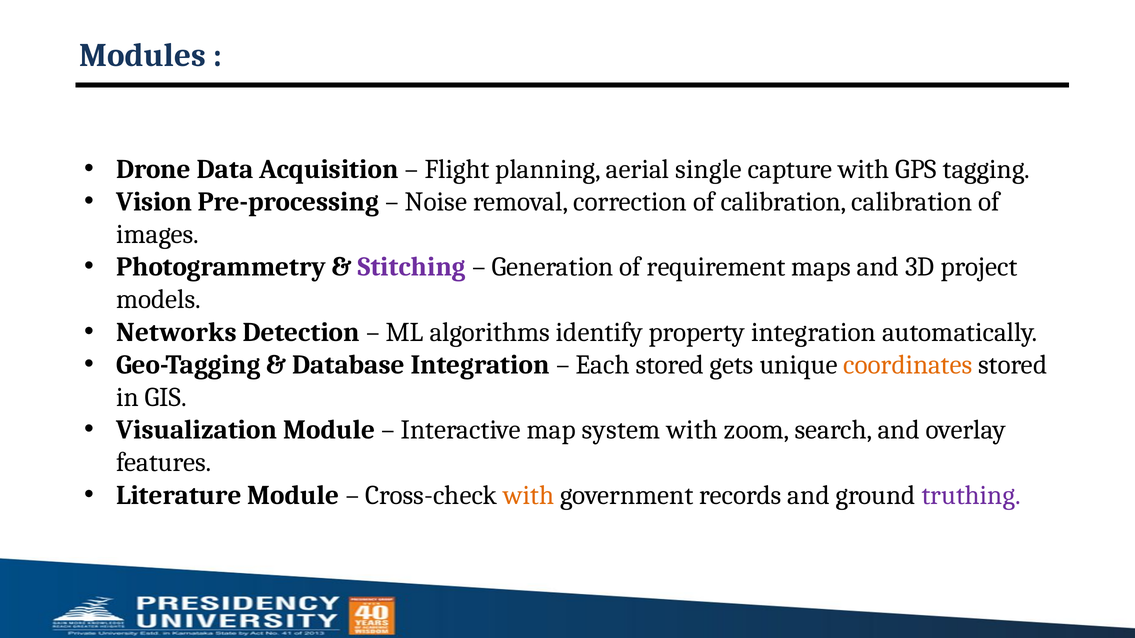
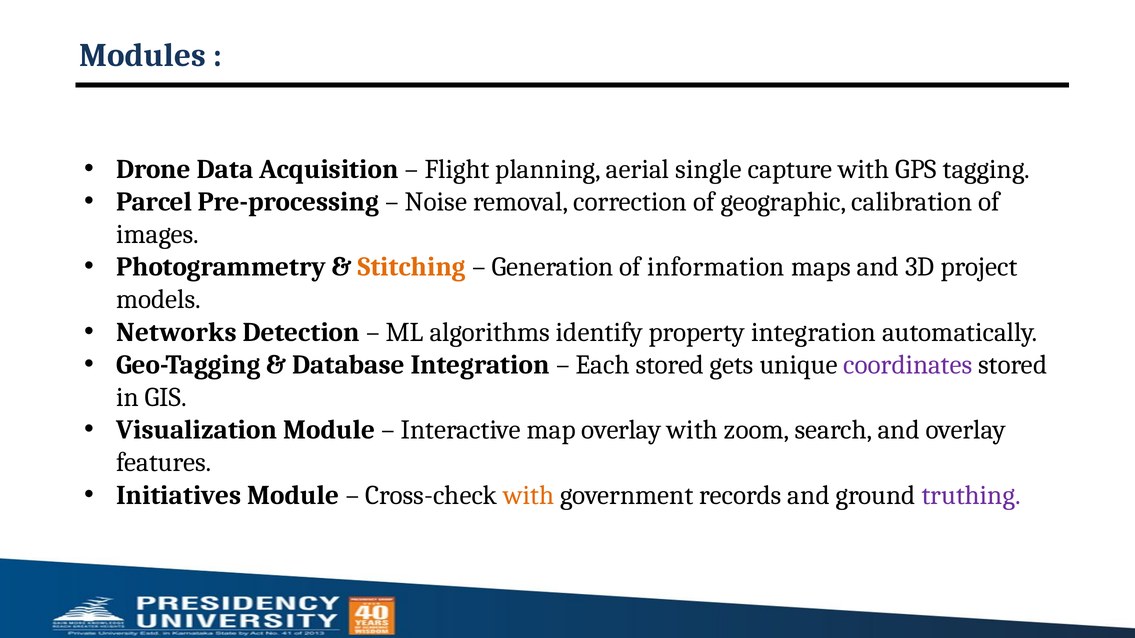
Vision: Vision -> Parcel (154, 202)
of calibration: calibration -> geographic (783, 202)
Stitching colour: purple -> orange (412, 267)
requirement: requirement -> information (716, 267)
coordinates colour: orange -> purple (908, 365)
map system: system -> overlay (621, 430)
Literature: Literature -> Initiatives (179, 495)
